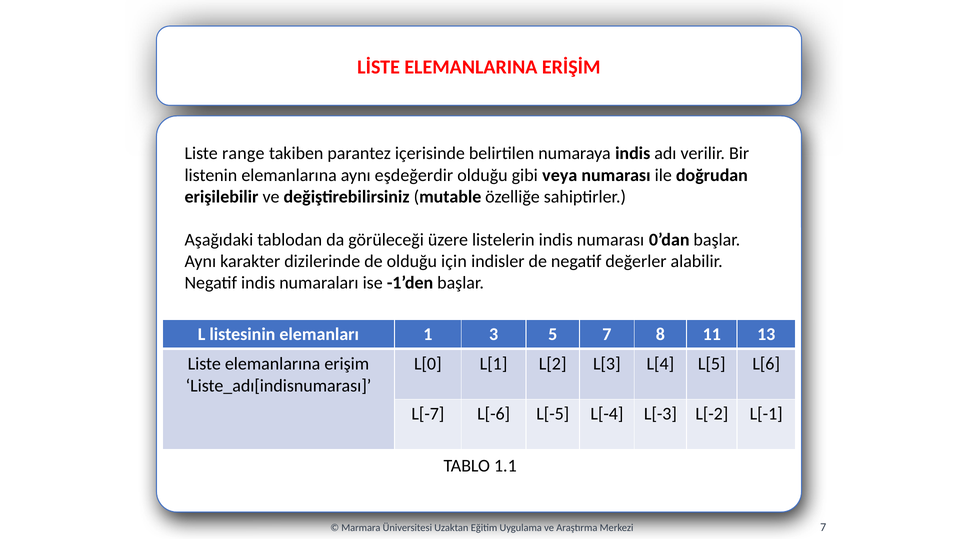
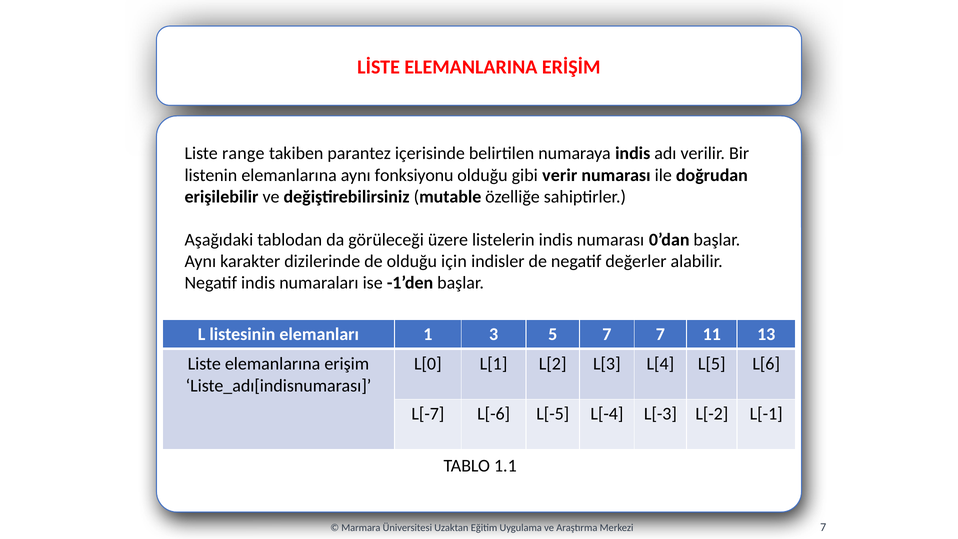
eşdeğerdir: eşdeğerdir -> fonksiyonu (414, 175)
veya: veya -> verir (560, 175)
7 8: 8 -> 7 (660, 334)
